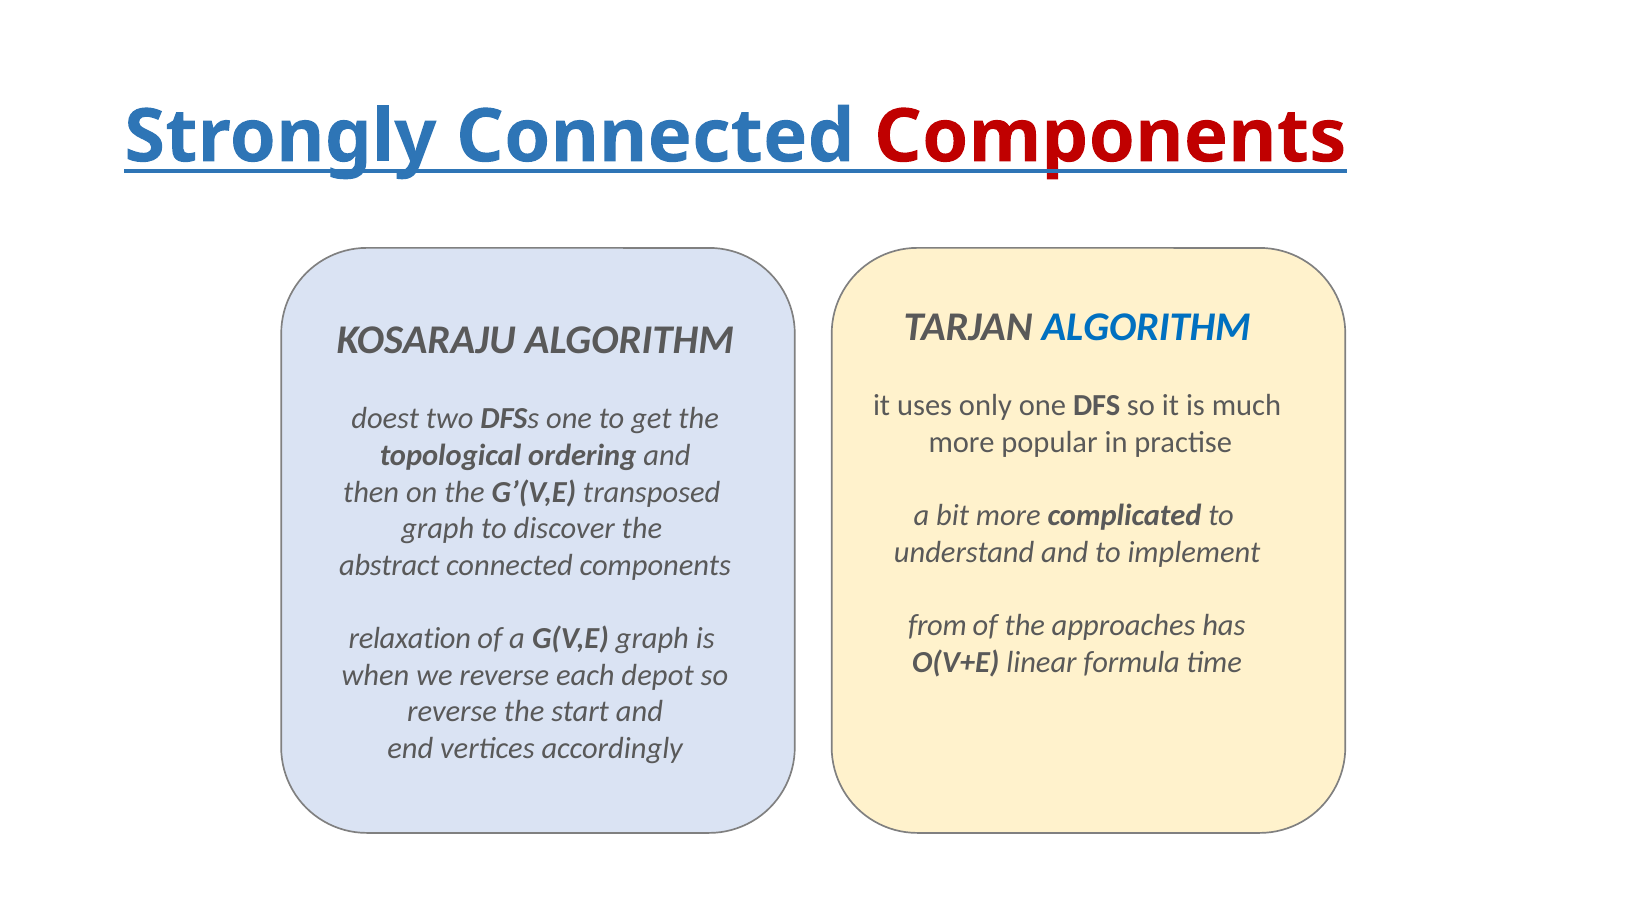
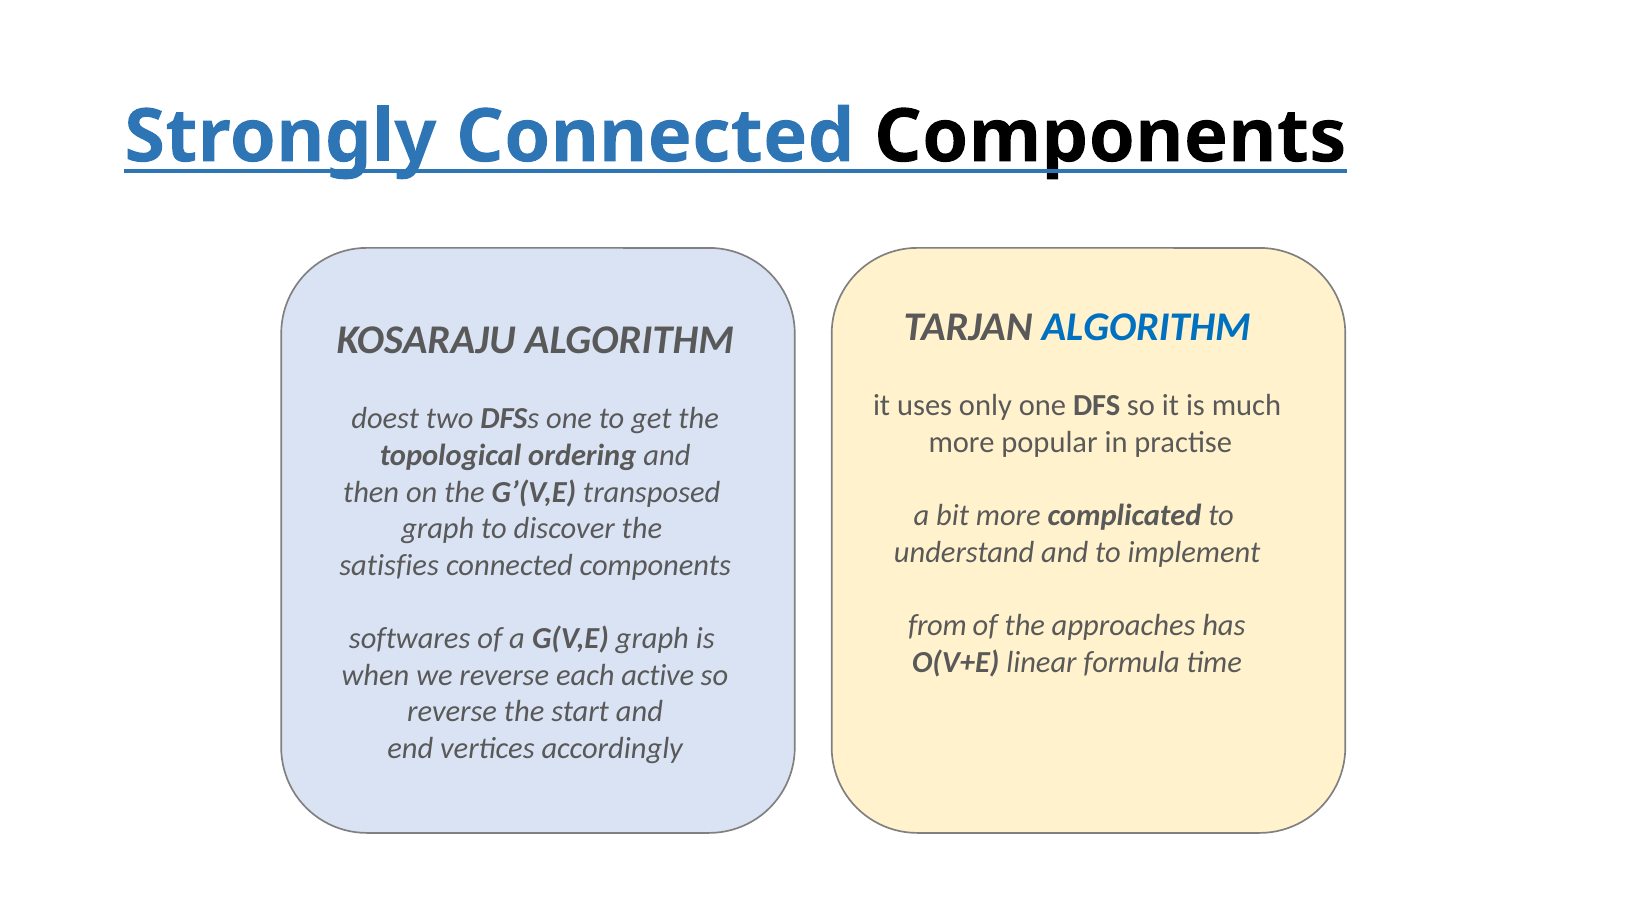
Components colour: red -> black (1110, 137)
abstract: abstract -> satisfies (389, 565)
relaxation: relaxation -> softwares (410, 638)
depot: depot -> active (658, 675)
